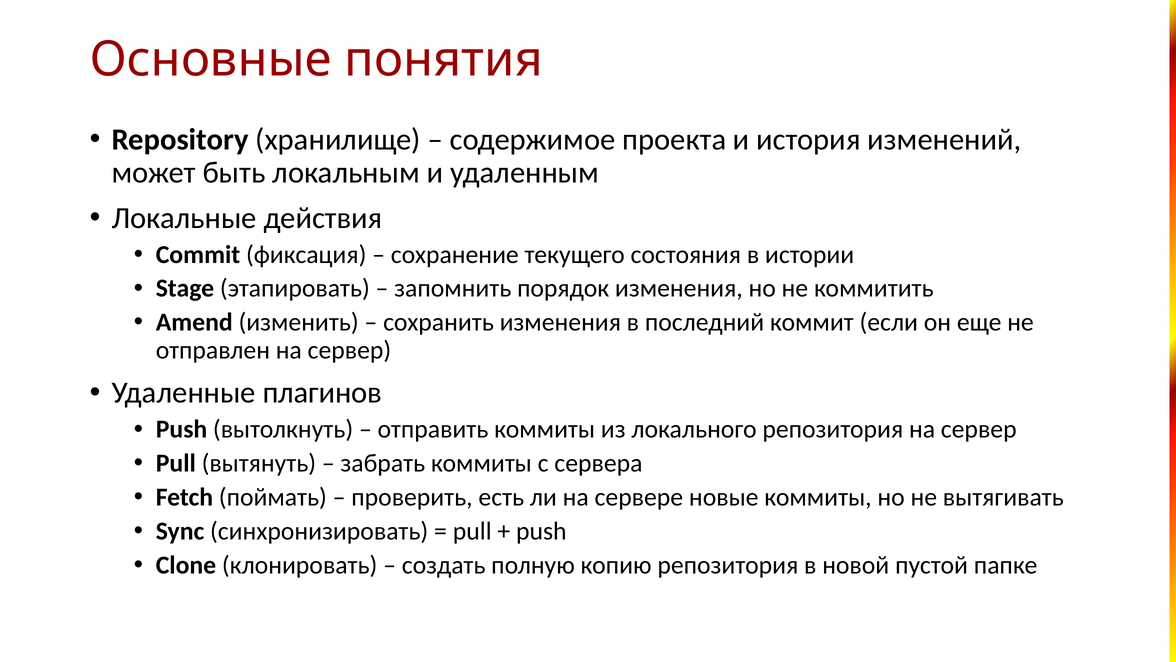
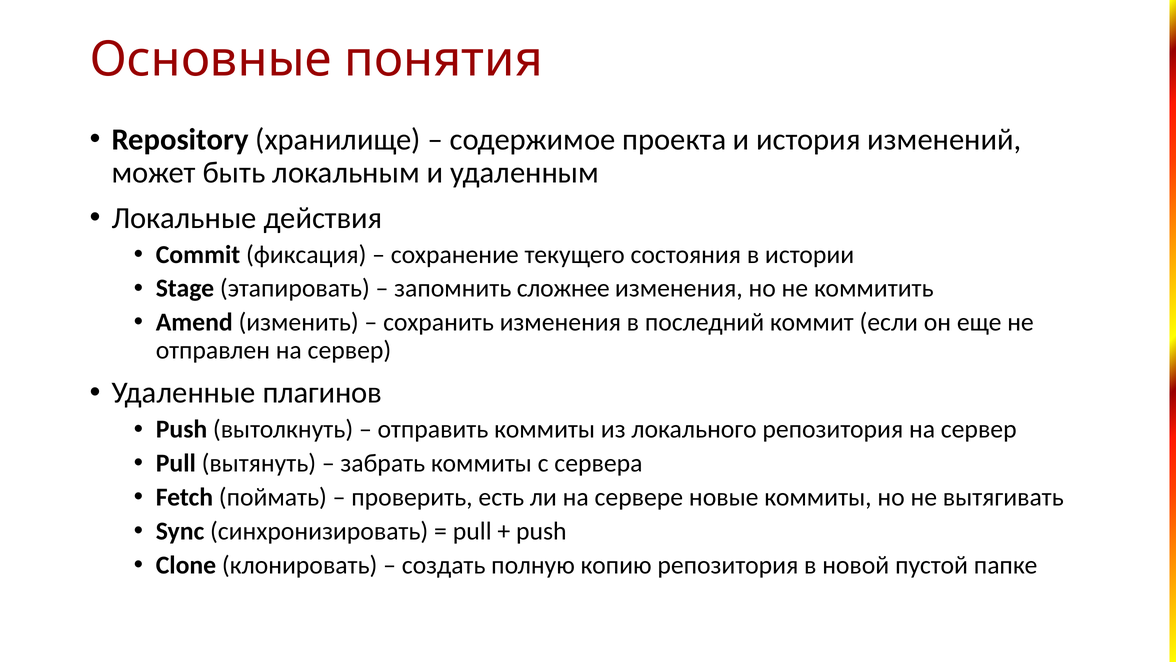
порядок: порядок -> сложнее (563, 288)
